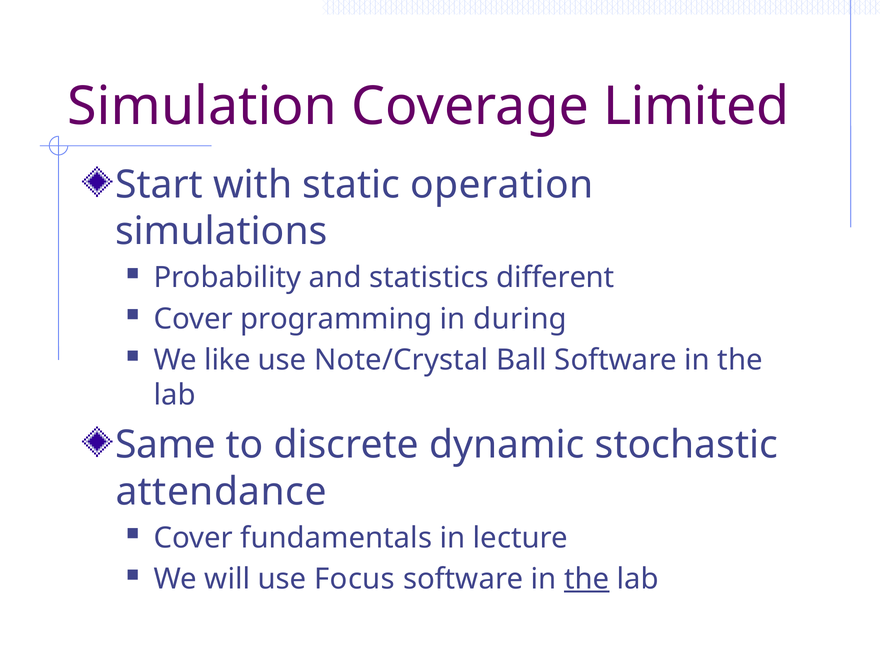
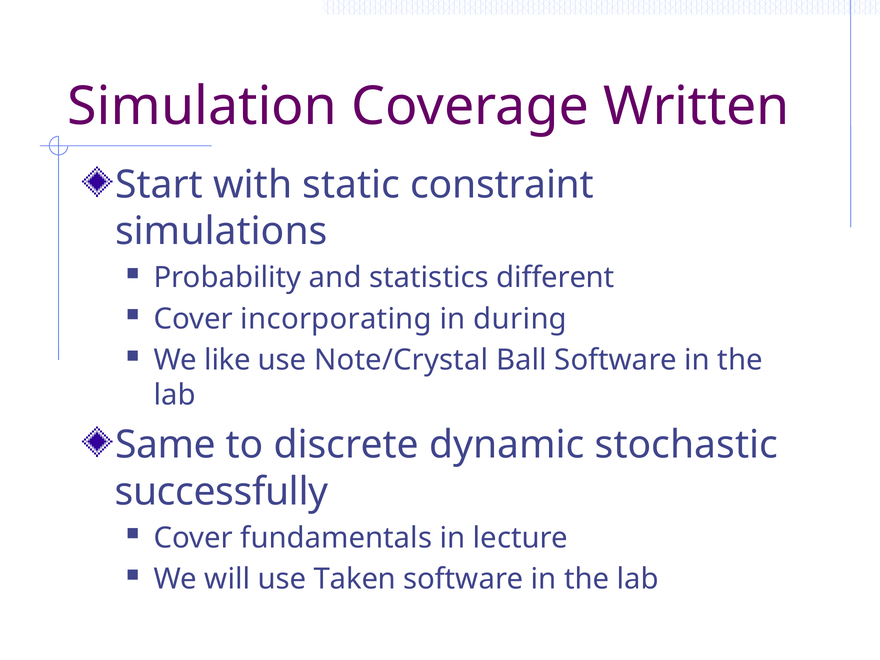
Limited: Limited -> Written (696, 106)
operation: operation -> constraint (502, 185)
programming: programming -> incorporating (336, 319)
attendance: attendance -> successfully (222, 492)
Focus: Focus -> Taken (355, 579)
the underline: present -> none (587, 579)
